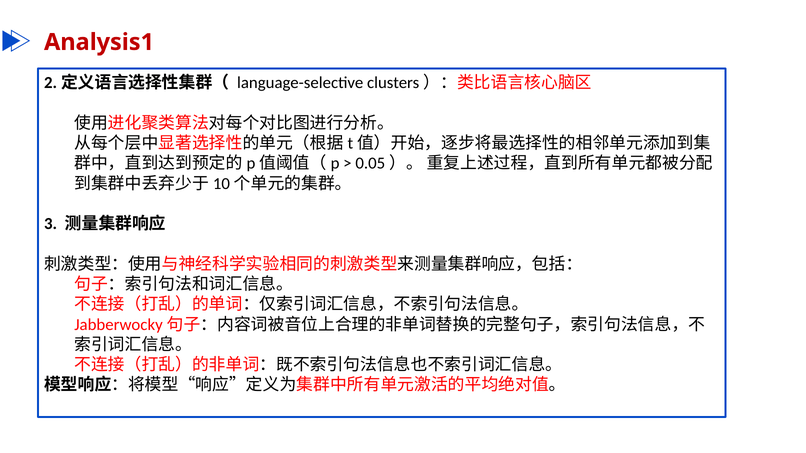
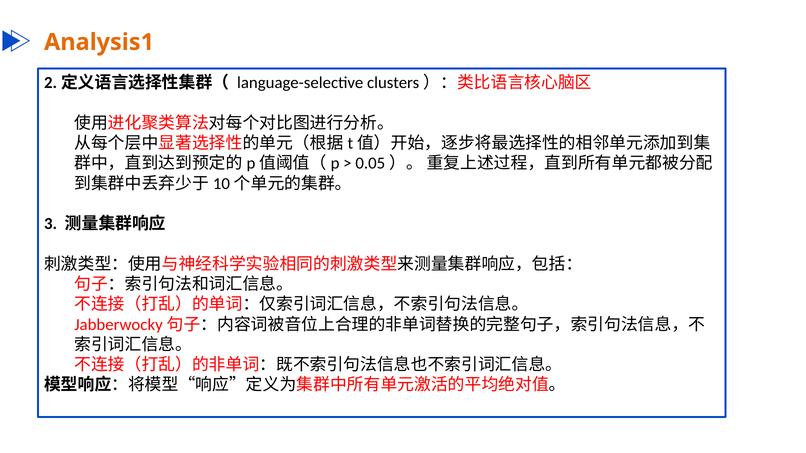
Analysis1 colour: red -> orange (99, 42)
